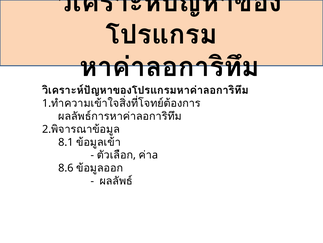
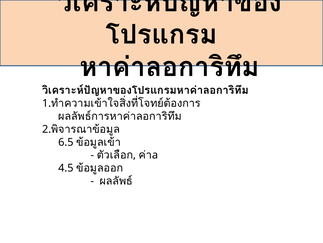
8.1: 8.1 -> 6.5 (66, 142)
8.6: 8.6 -> 4.5 (66, 168)
